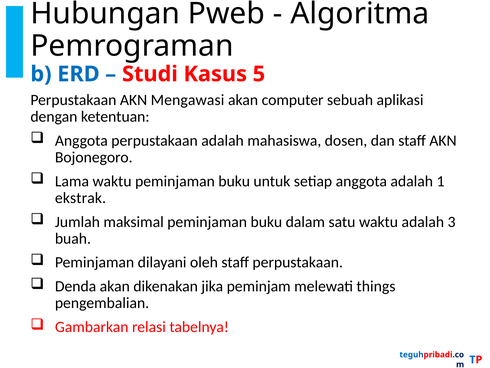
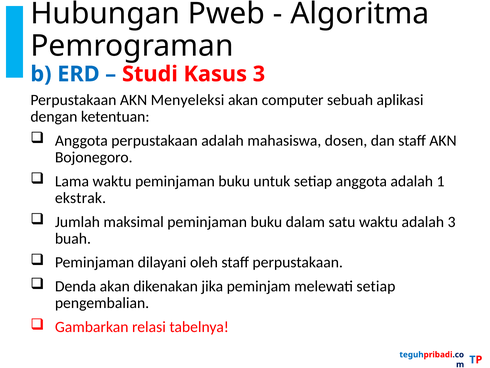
Kasus 5: 5 -> 3 (259, 74)
Mengawasi: Mengawasi -> Menyeleksi (188, 100)
melewati things: things -> setiap (376, 286)
